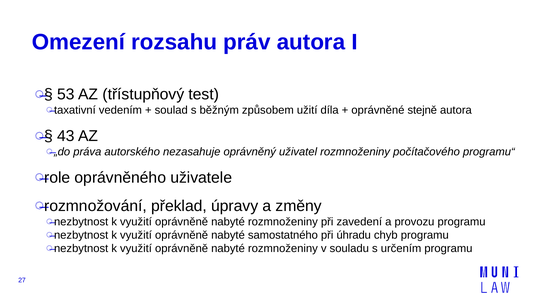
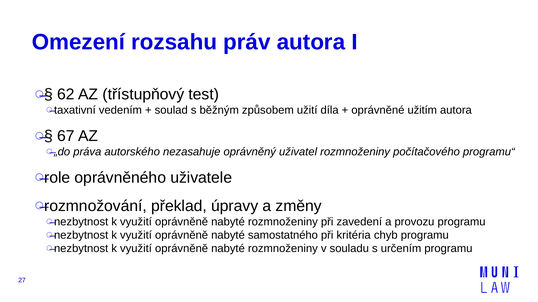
53: 53 -> 62 (66, 95)
stejně: stejně -> užitím (422, 110)
43: 43 -> 67 (66, 136)
úhradu: úhradu -> kritéria (354, 236)
